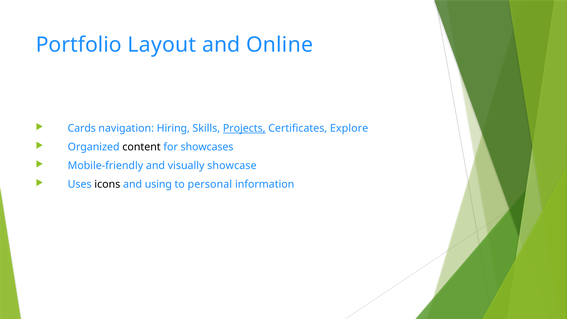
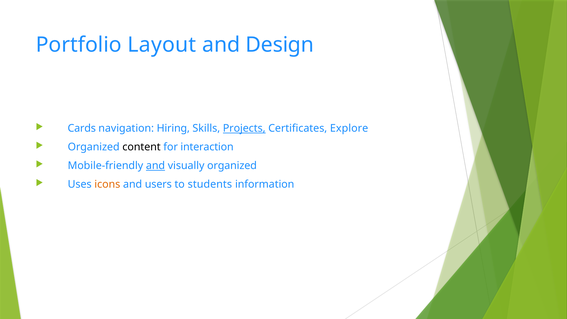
Online: Online -> Design (280, 45)
showcases: showcases -> interaction (207, 147)
and underline: none -> present (155, 166)
visually showcase: showcase -> organized (232, 166)
icons colour: black -> orange (107, 184)
using: using -> users (158, 184)
personal: personal -> students (210, 184)
